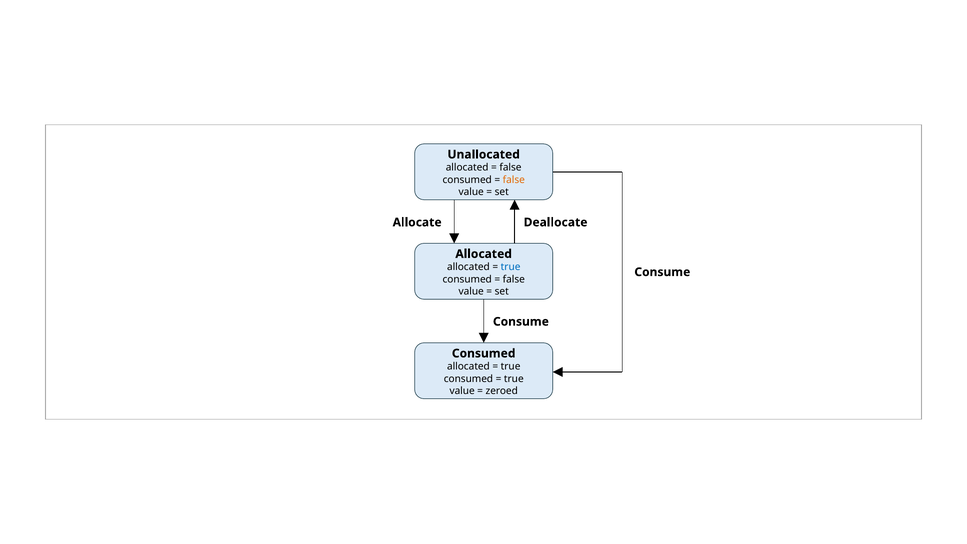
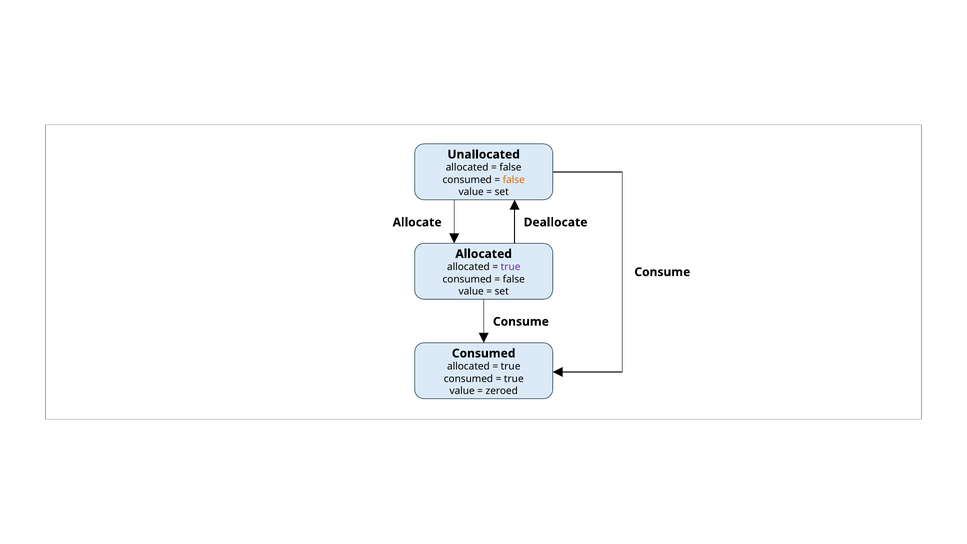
true colour: blue -> purple (511, 267)
